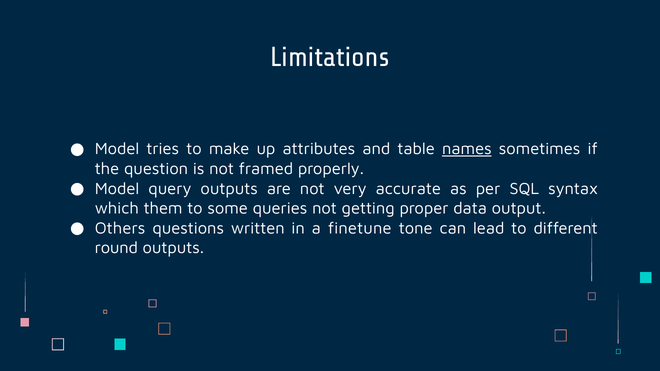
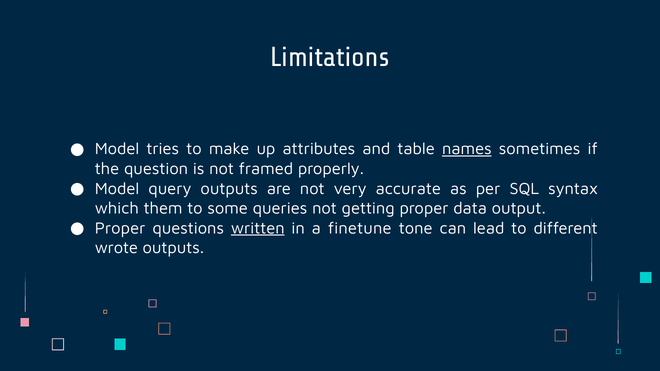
Others: Others -> Proper (120, 228)
written underline: none -> present (258, 228)
round: round -> wrote (116, 248)
